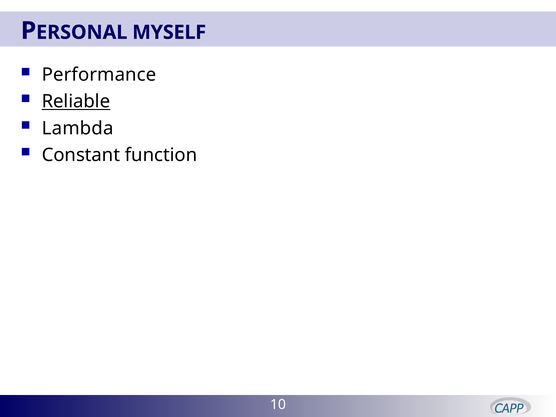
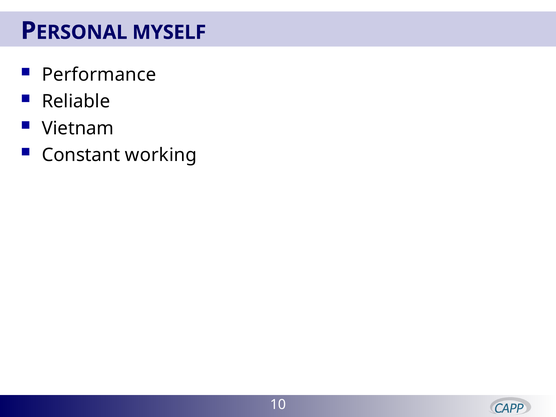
Reliable underline: present -> none (76, 102)
Lambda: Lambda -> Vietnam (78, 128)
function: function -> working (161, 155)
